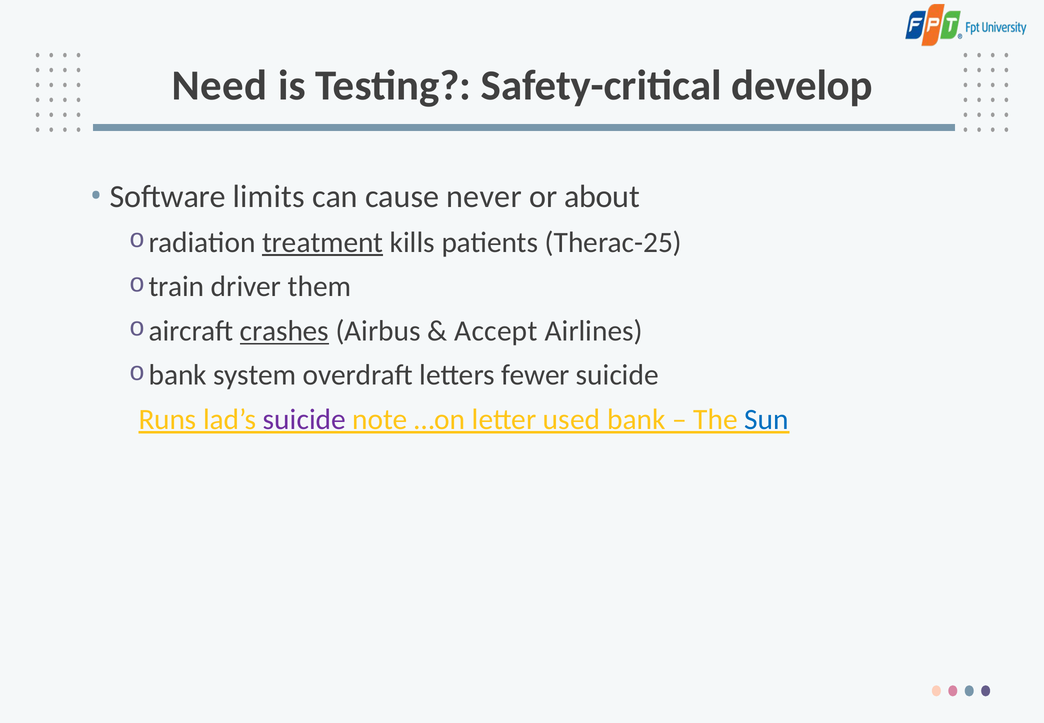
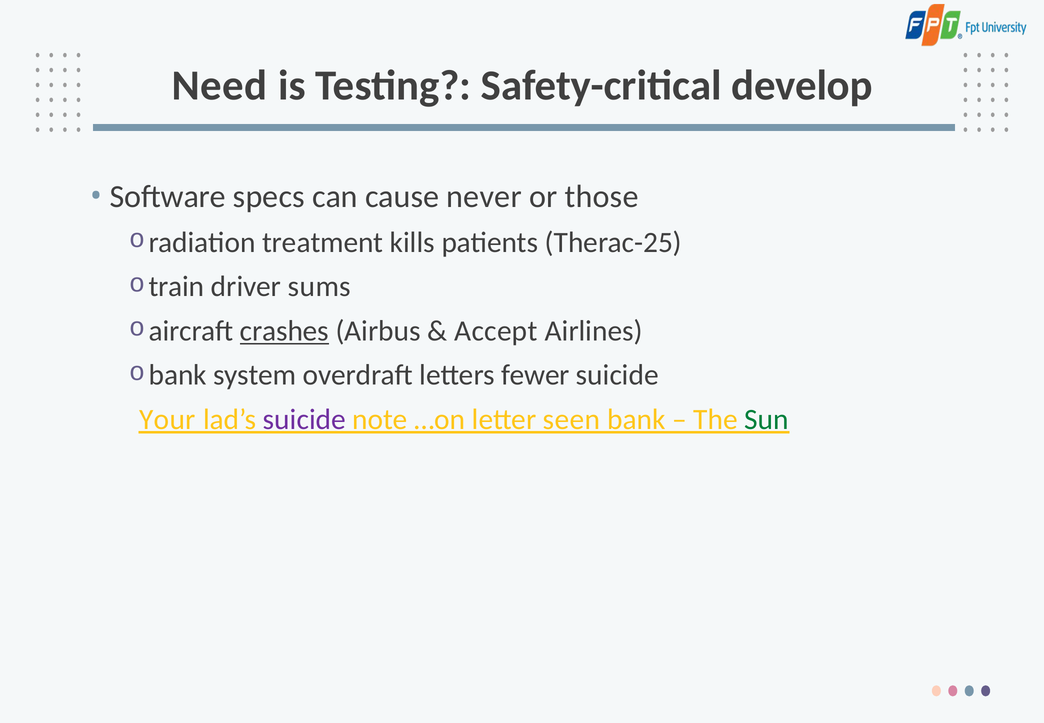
limits: limits -> specs (269, 197)
about: about -> those (602, 197)
treatment underline: present -> none (323, 242)
them: them -> sums (319, 287)
Runs: Runs -> Your (167, 419)
used: used -> seen (572, 419)
Sun colour: blue -> green (767, 419)
